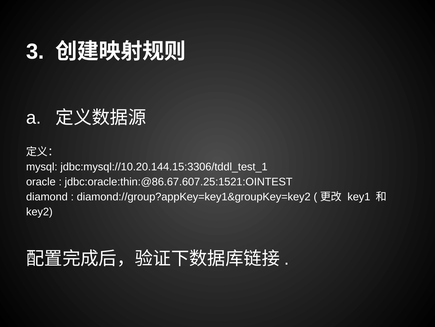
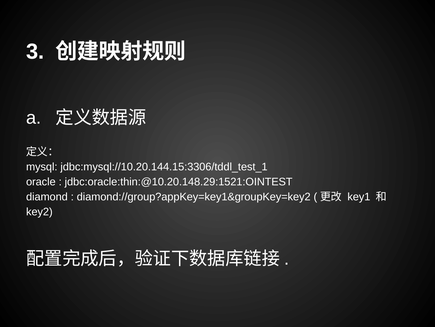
jdbc:oracle:thin:@86.67.607.25:1521:OINTEST: jdbc:oracle:thin:@86.67.607.25:1521:OINTEST -> jdbc:oracle:thin:@10.20.148.29:1521:OINTEST (179, 181)
